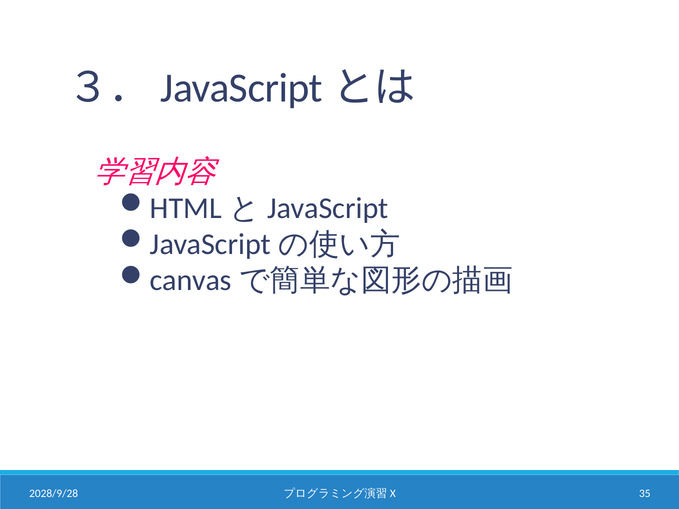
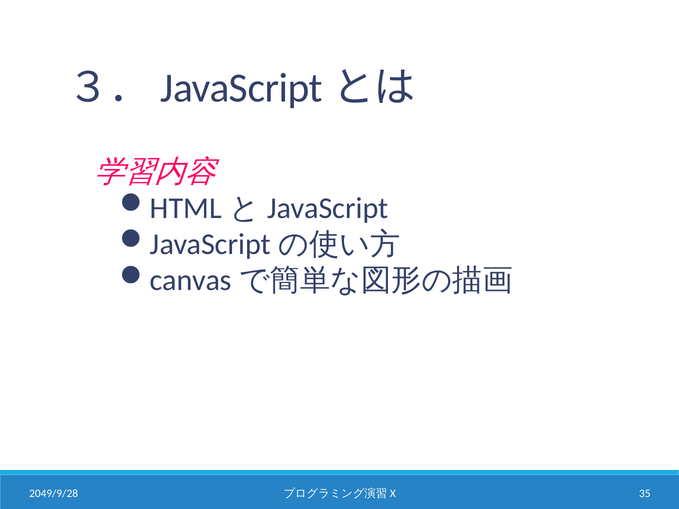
2028/9/28: 2028/9/28 -> 2049/9/28 (54, 494)
